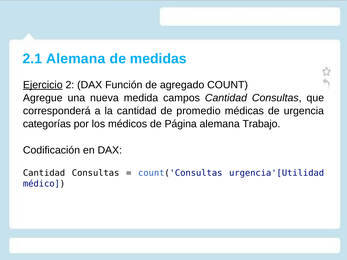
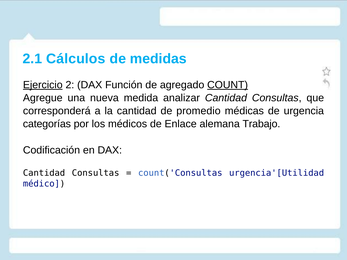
2.1 Alemana: Alemana -> Cálculos (76, 59)
COUNT underline: none -> present (228, 85)
campos: campos -> analizar (182, 98)
Página: Página -> Enlace (181, 124)
